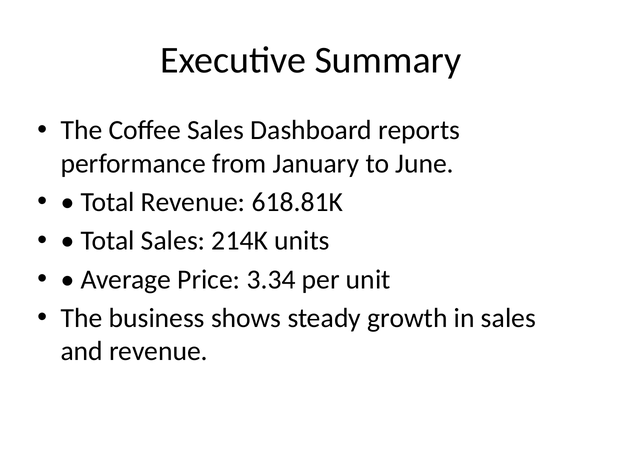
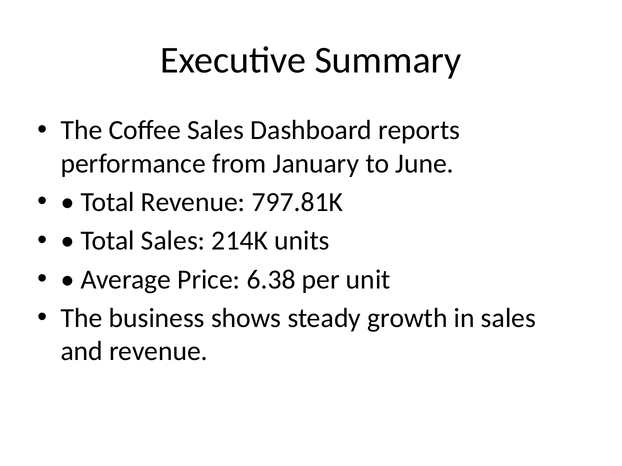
618.81K: 618.81K -> 797.81K (297, 202)
3.34: 3.34 -> 6.38 (271, 280)
